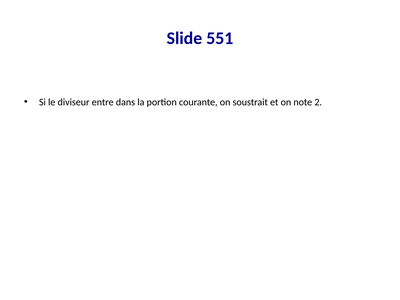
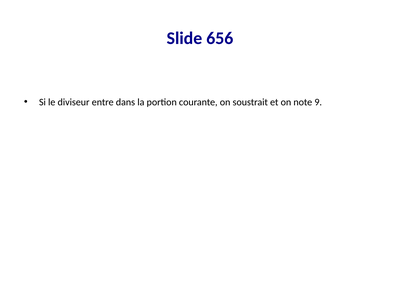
551: 551 -> 656 (220, 38)
2: 2 -> 9 (318, 102)
